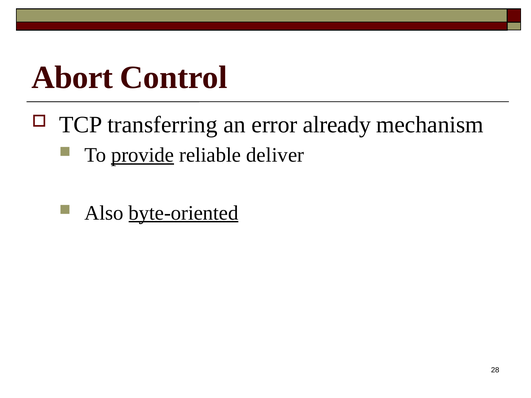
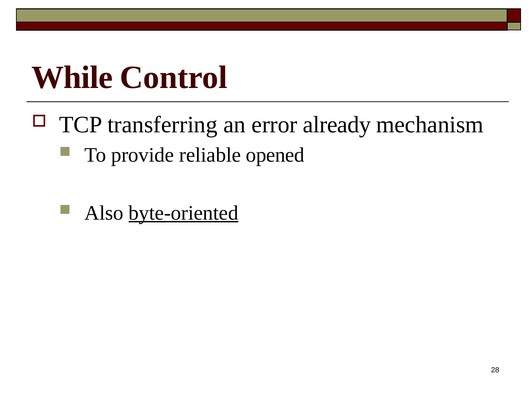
Abort: Abort -> While (72, 77)
provide underline: present -> none (143, 155)
deliver: deliver -> opened (275, 155)
